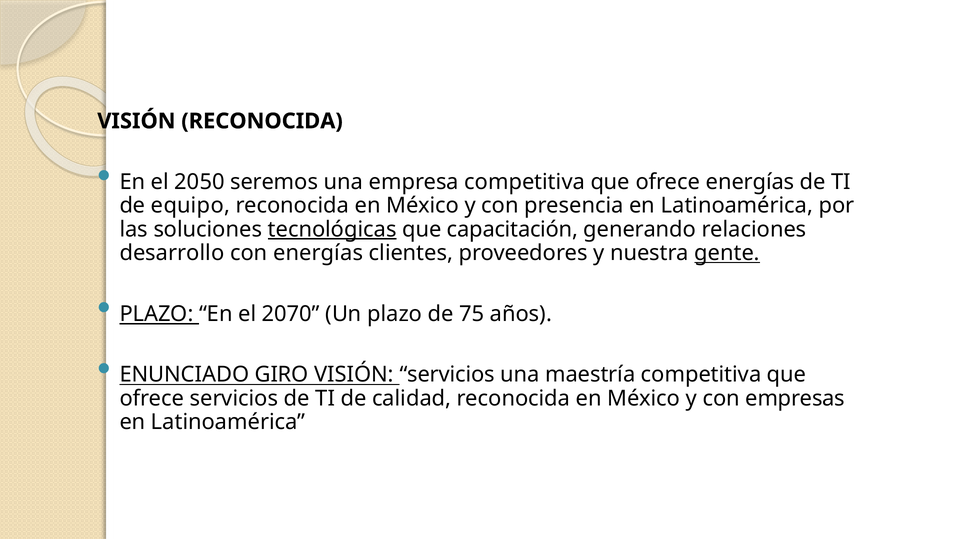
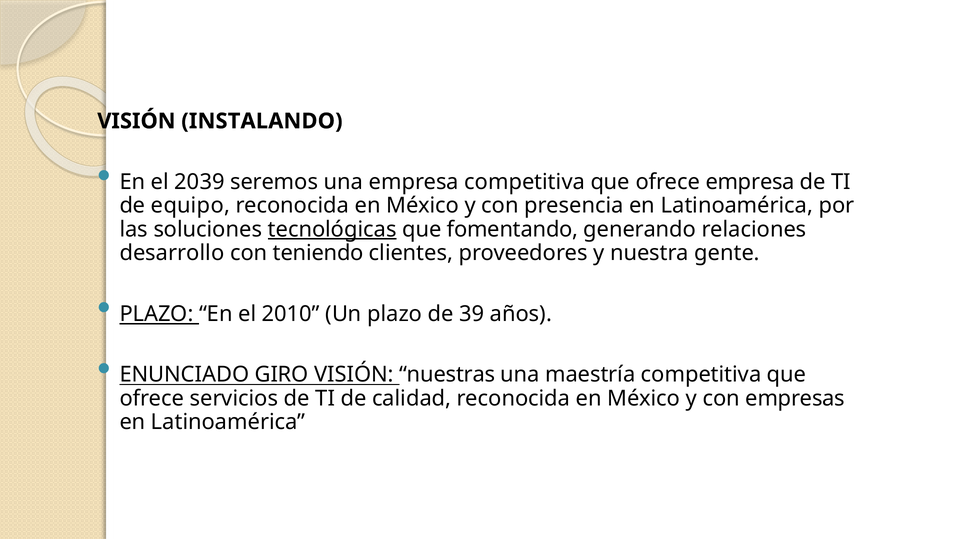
VISIÓN RECONOCIDA: RECONOCIDA -> INSTALANDO (262, 121)
2050: 2050 -> 2039 (200, 182)
ofrece energías: energías -> empresa (750, 182)
capacitación: capacitación -> fomentando (513, 229)
con energías: energías -> teniendo (318, 253)
gente underline: present -> none (727, 253)
2070: 2070 -> 2010 (291, 313)
75: 75 -> 39 (472, 313)
VISIÓN servicios: servicios -> nuestras (447, 374)
